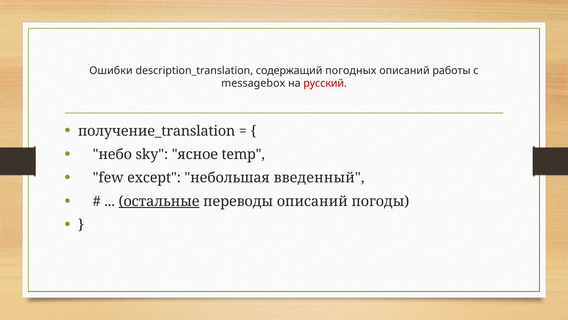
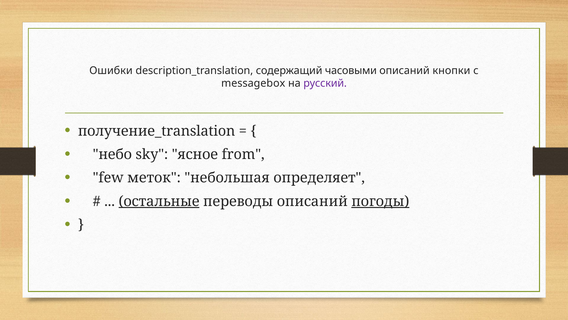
погодных: погодных -> часовыми (351, 70)
работы: работы -> кнопки (451, 70)
русский colour: red -> purple (325, 83)
temp: temp -> from (243, 154)
except: except -> меток (154, 178)
введенный: введенный -> определяет (319, 178)
погоды underline: none -> present (380, 201)
